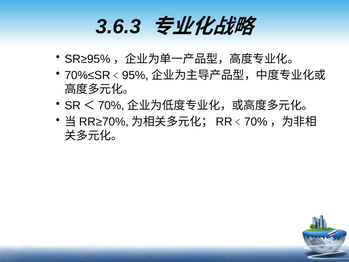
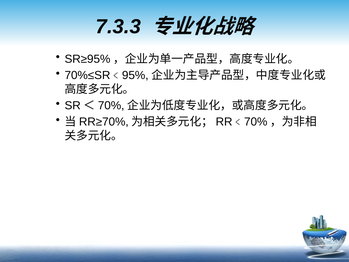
3.6.3: 3.6.3 -> 7.3.3 (118, 27)
